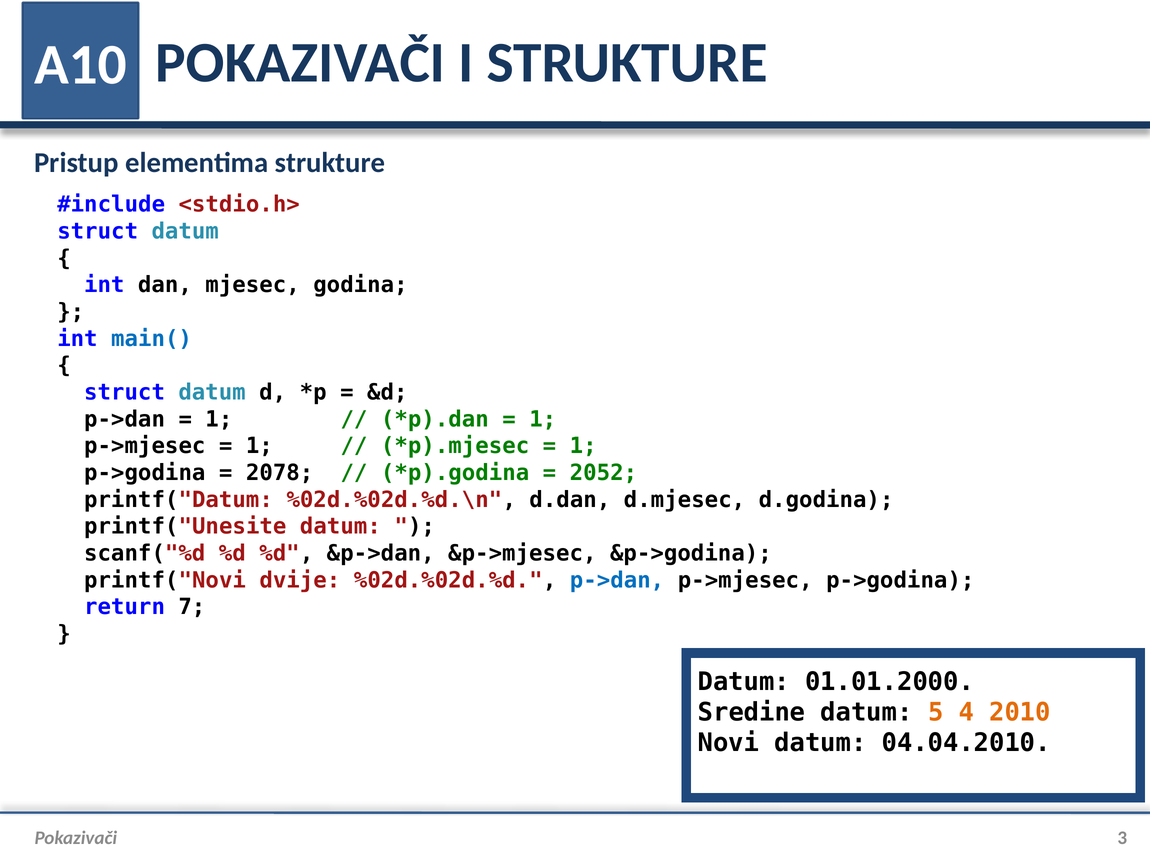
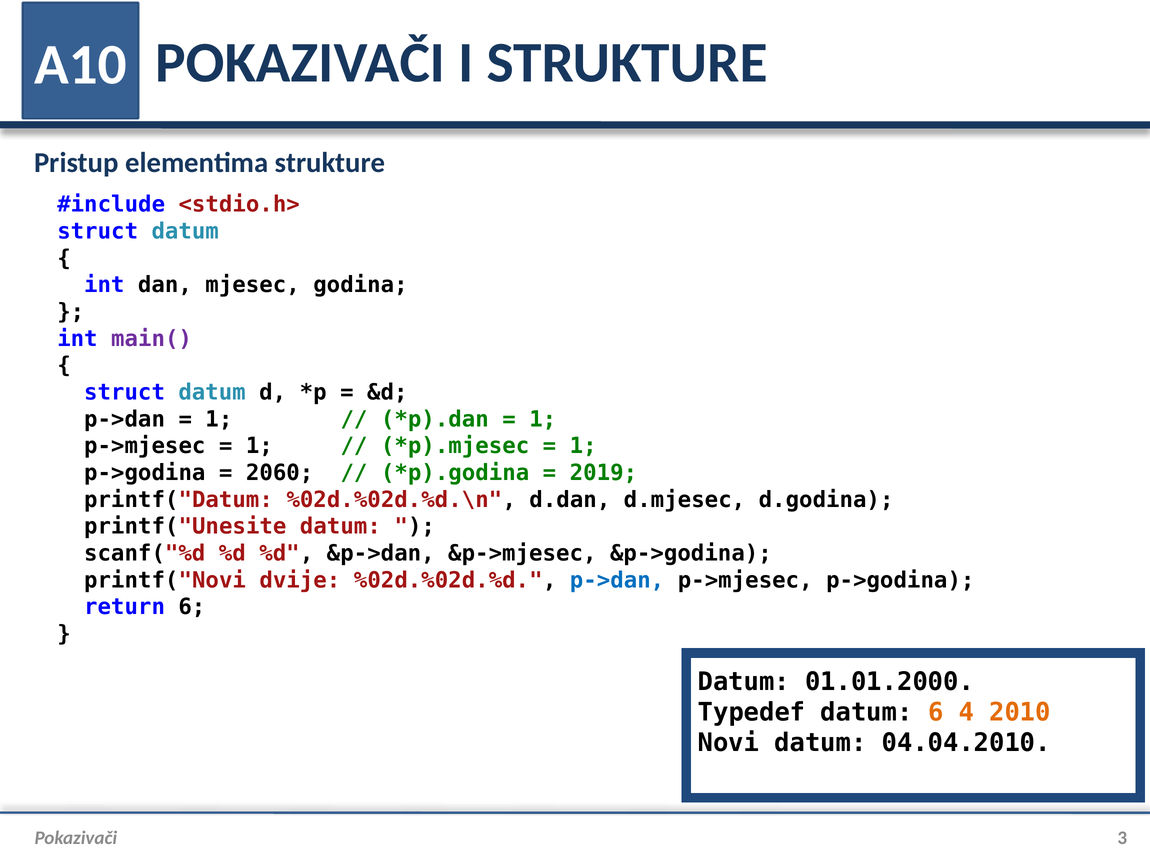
main( colour: blue -> purple (152, 339)
2078: 2078 -> 2060 (280, 473)
2052: 2052 -> 2019 (603, 473)
return 7: 7 -> 6 (192, 607)
Sredine: Sredine -> Typedef (752, 713)
datum 5: 5 -> 6 (936, 713)
